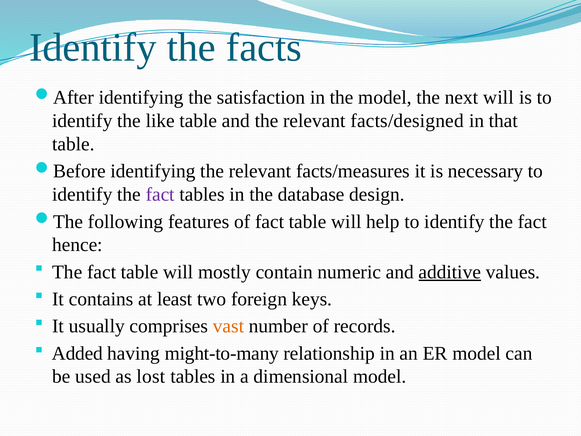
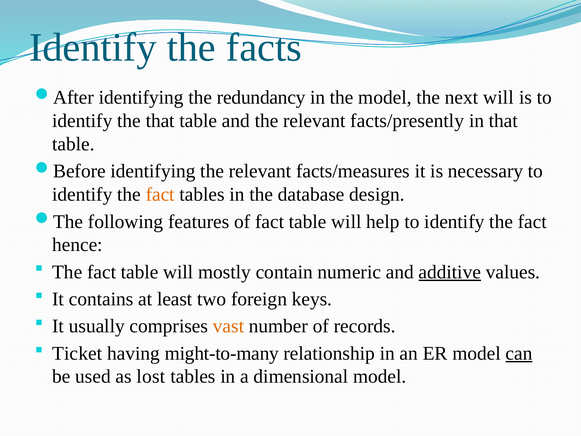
satisfaction: satisfaction -> redundancy (261, 98)
the like: like -> that (160, 121)
facts/designed: facts/designed -> facts/presently (407, 121)
fact colour: purple -> orange (160, 194)
Added: Added -> Ticket (77, 353)
can underline: none -> present (519, 353)
